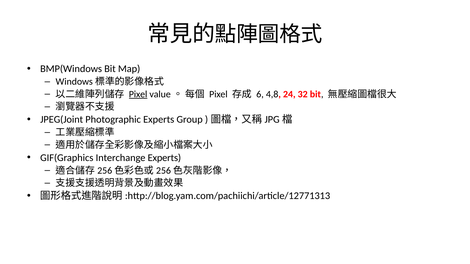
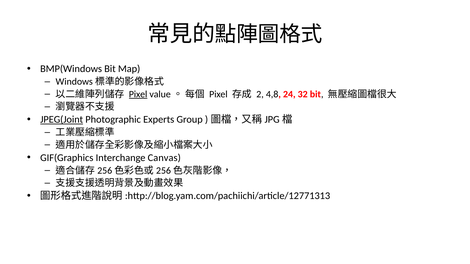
6: 6 -> 2 (260, 94)
JPEG(Joint underline: none -> present (62, 120)
Interchange Experts: Experts -> Canvas (164, 158)
